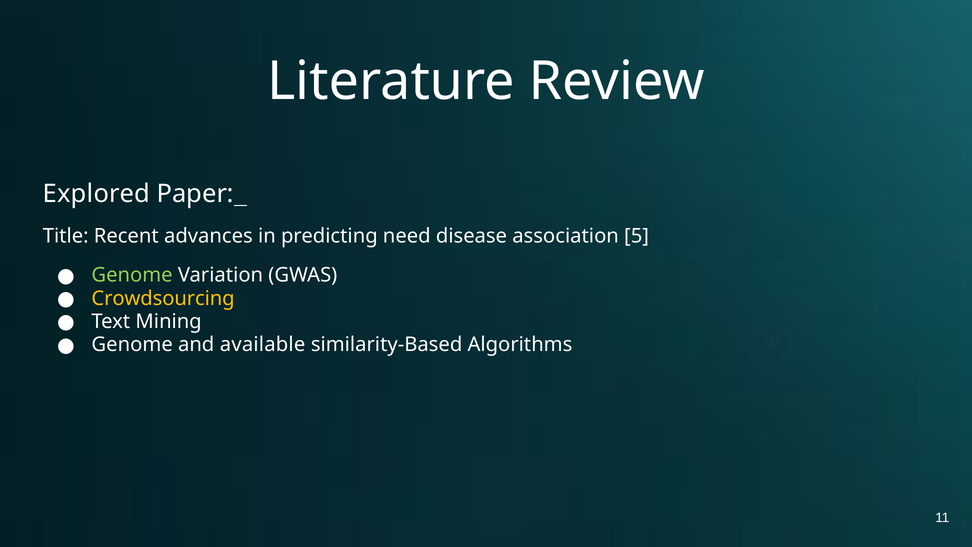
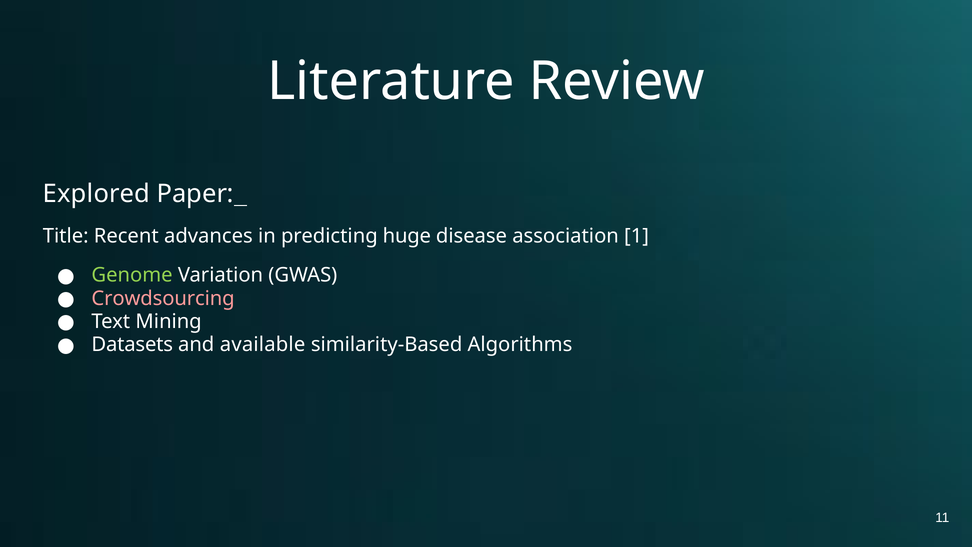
need: need -> huge (407, 236)
5: 5 -> 1 (637, 236)
Crowdsourcing colour: yellow -> pink (163, 298)
Genome: Genome -> Datasets (132, 344)
